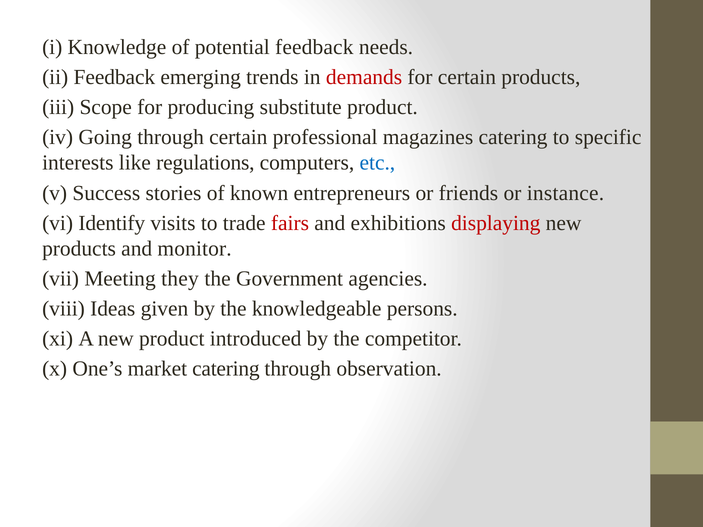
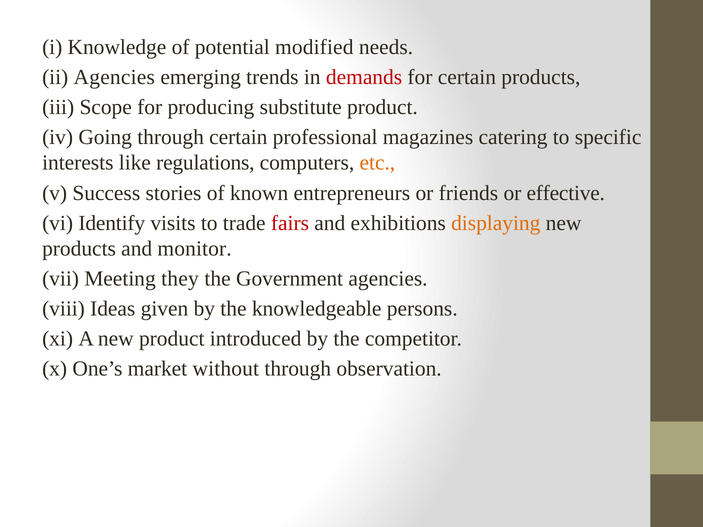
potential feedback: feedback -> modified (314, 47)
ii Feedback: Feedback -> Agencies (114, 77)
etc colour: blue -> orange (377, 163)
instance: instance -> effective (566, 193)
displaying colour: red -> orange (496, 223)
market catering: catering -> without (226, 369)
